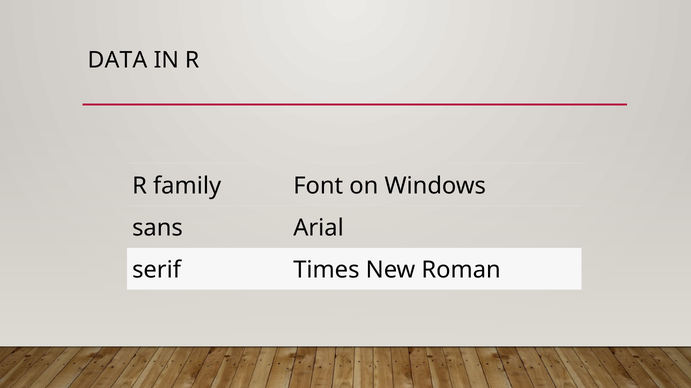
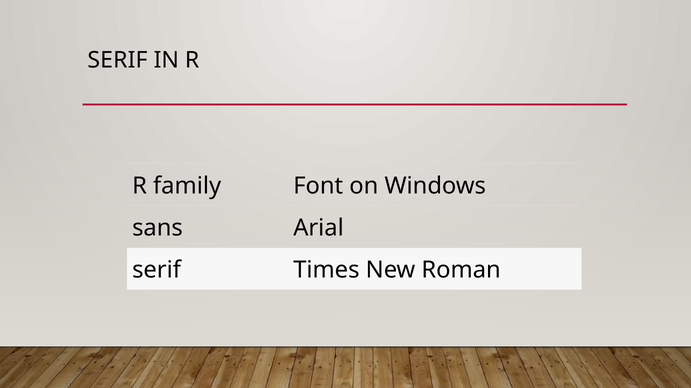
DATA: DATA -> SERIF (118, 61)
